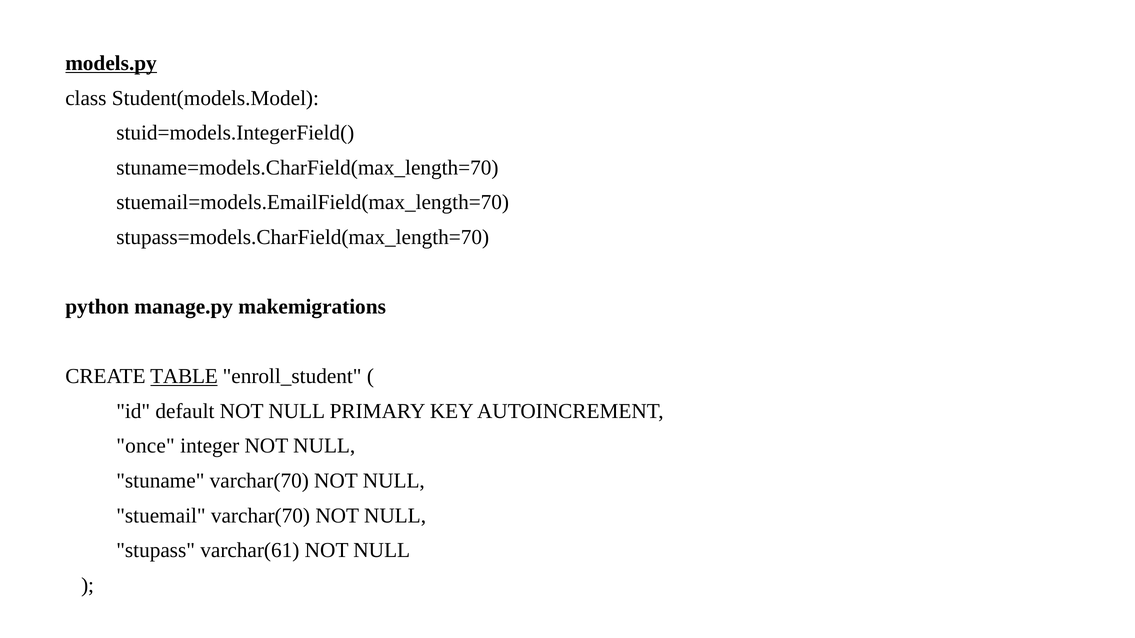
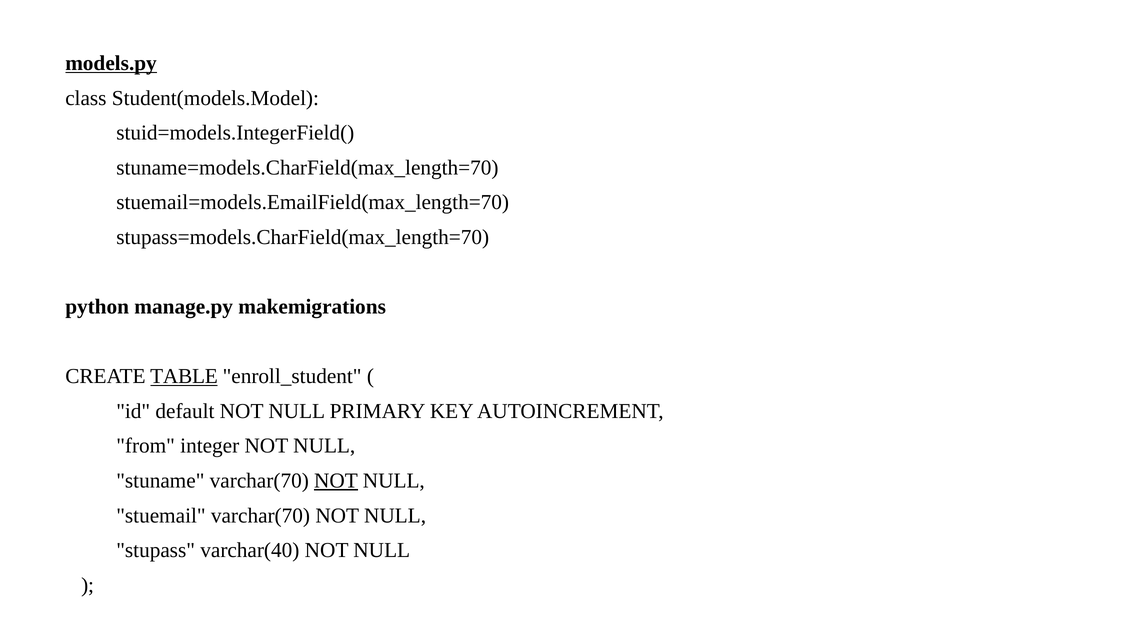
once: once -> from (146, 446)
NOT underline: none -> present (336, 481)
varchar(61: varchar(61 -> varchar(40 (250, 551)
